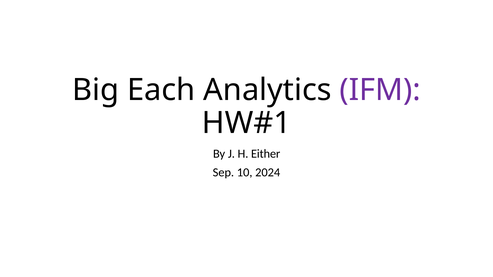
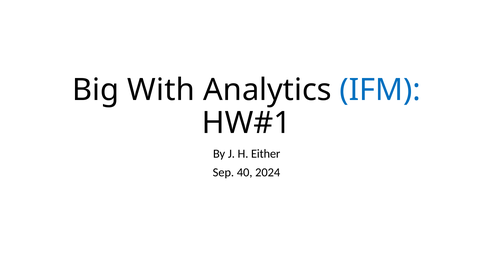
Each: Each -> With (161, 90)
IFM colour: purple -> blue (380, 90)
10: 10 -> 40 (245, 173)
